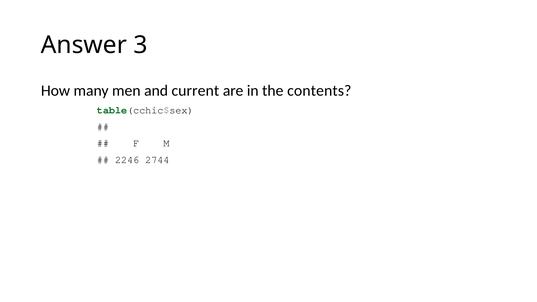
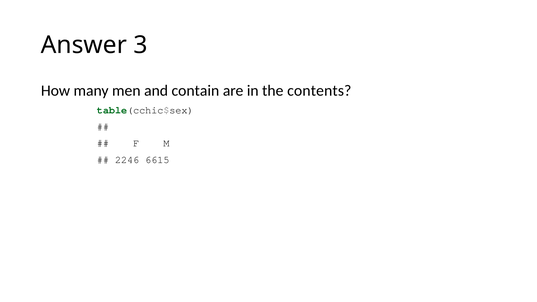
current: current -> contain (195, 91)
2744: 2744 -> 6615 (157, 160)
